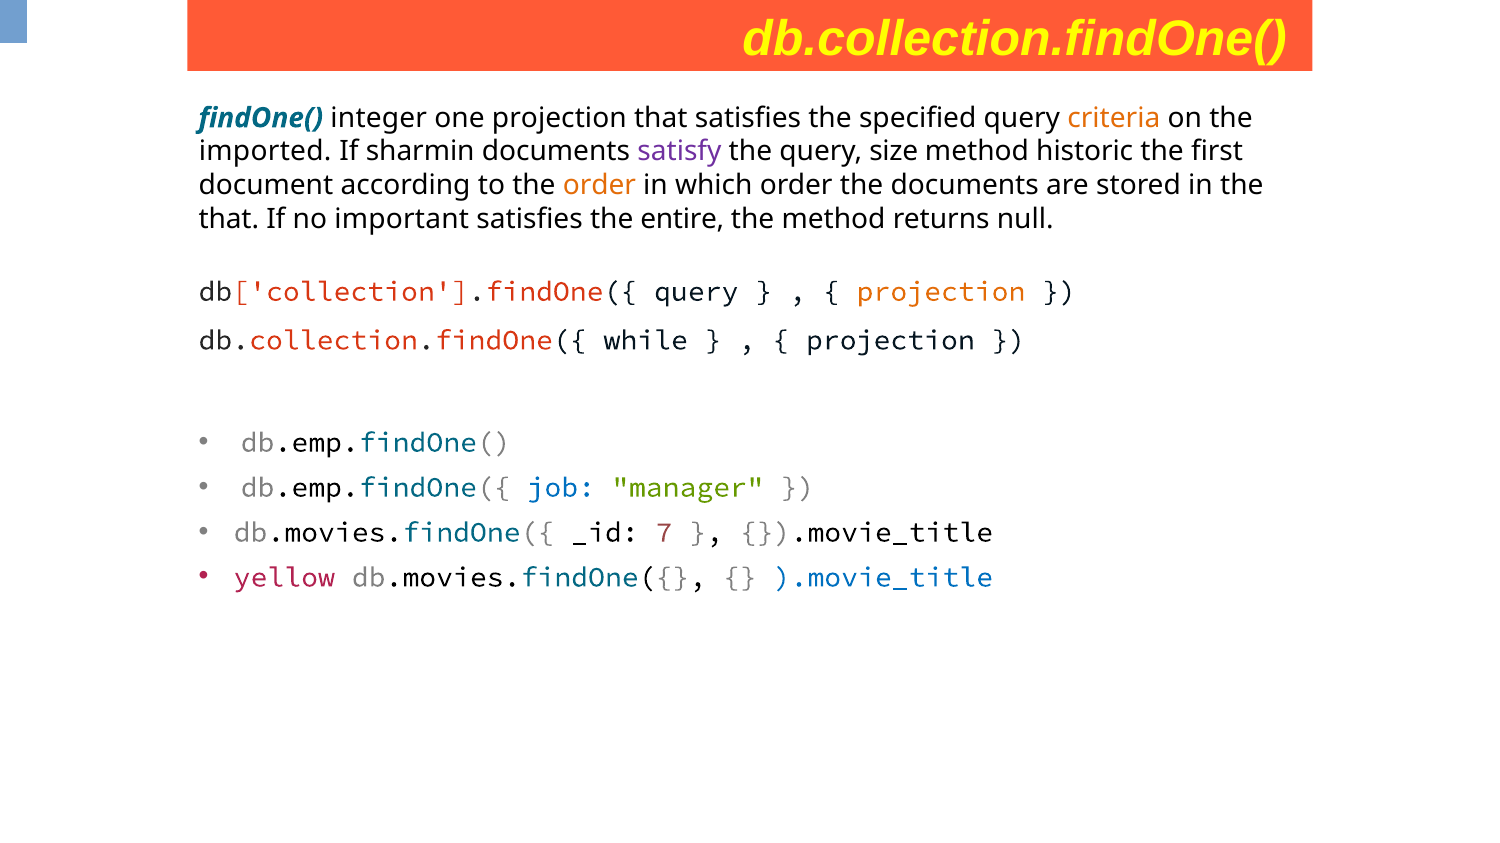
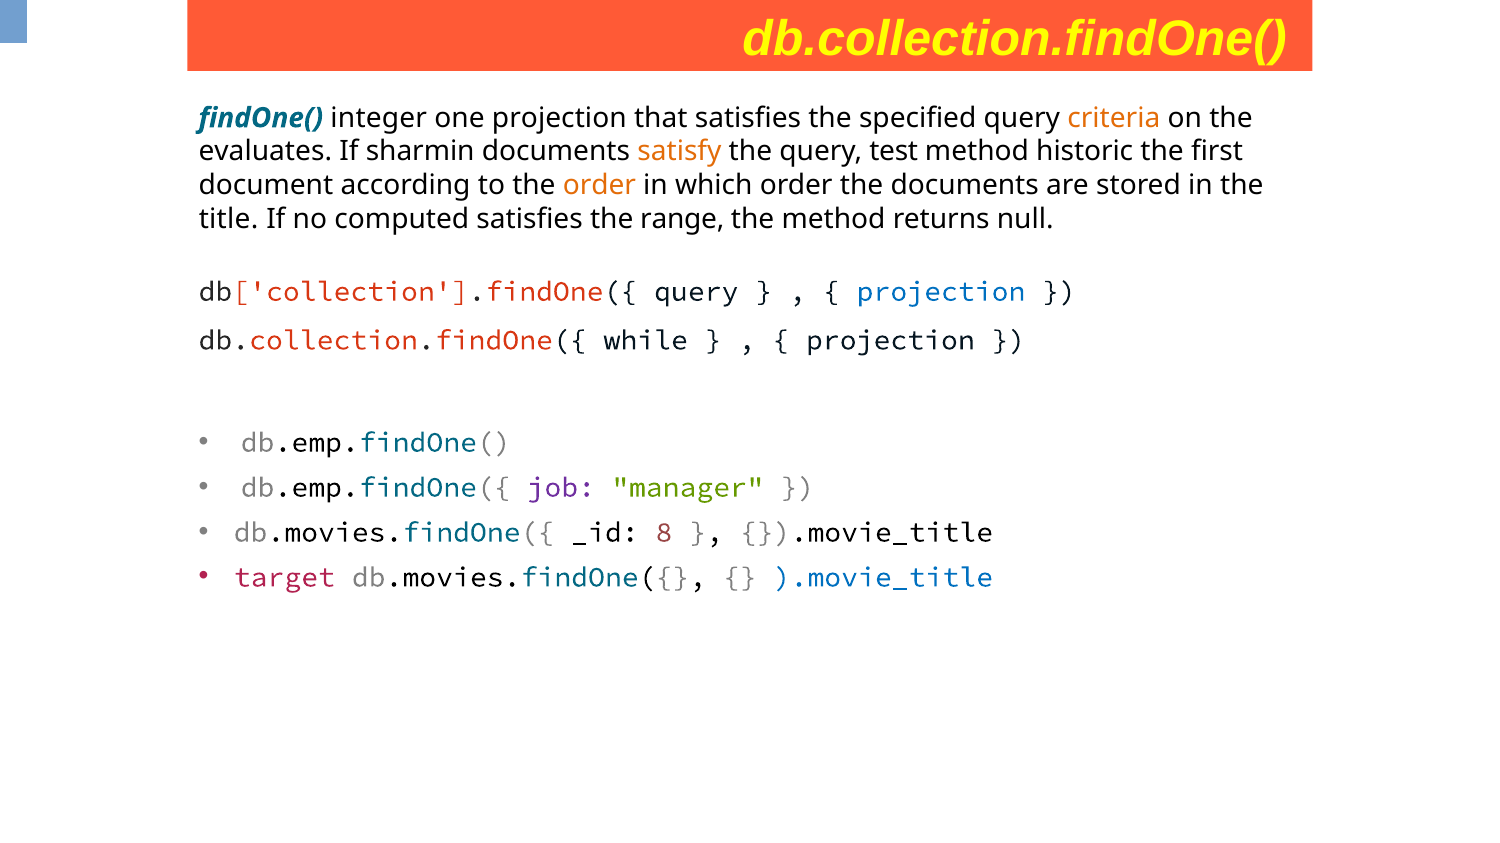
imported: imported -> evaluates (265, 152)
satisfy colour: purple -> orange (679, 152)
size: size -> test (894, 152)
that: that -> title (229, 219)
important: important -> computed (402, 219)
entire: entire -> range (682, 219)
projection colour: orange -> blue (941, 292)
job colour: blue -> purple (561, 488)
7: 7 -> 8 (664, 533)
yellow: yellow -> target (284, 578)
